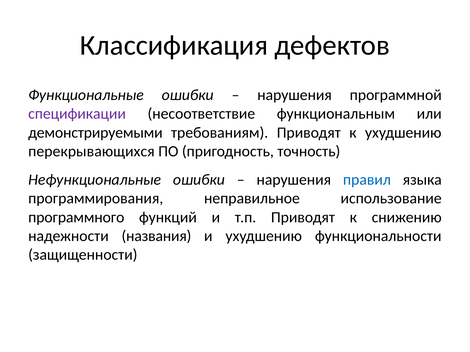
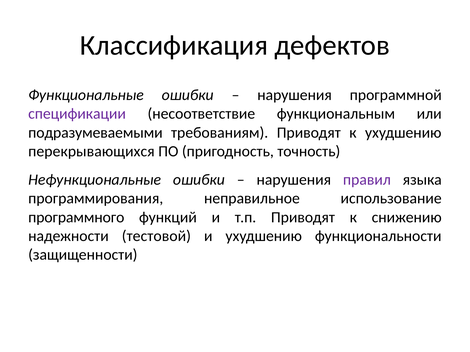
демонстрируемыми: демонстрируемыми -> подразумеваемыми (95, 133)
правил colour: blue -> purple (367, 180)
названия: названия -> тестовой (156, 236)
